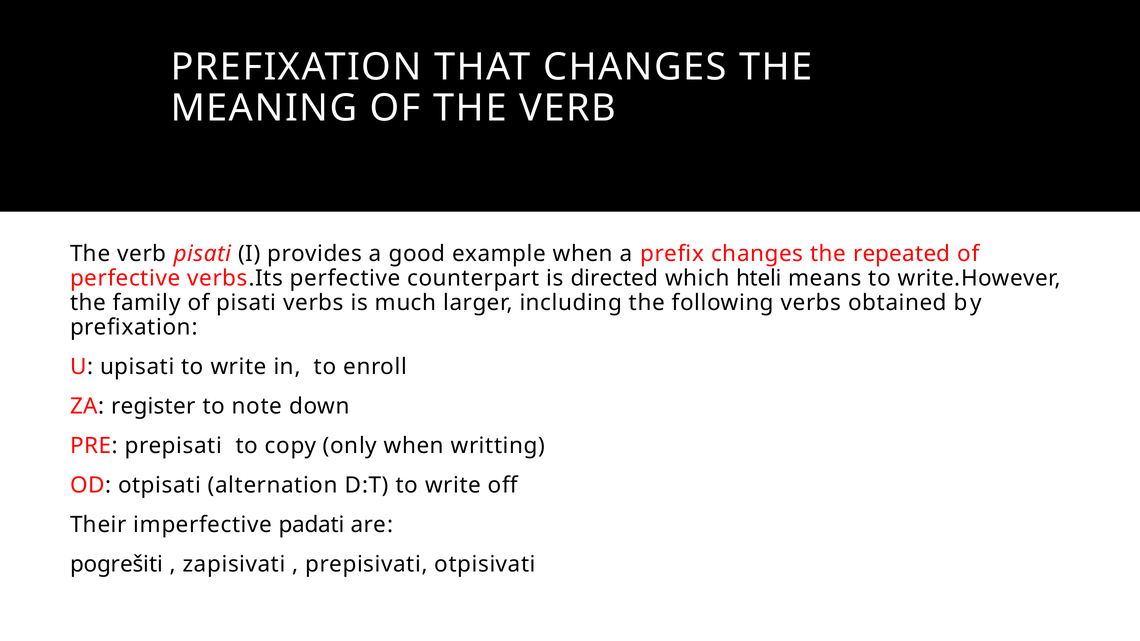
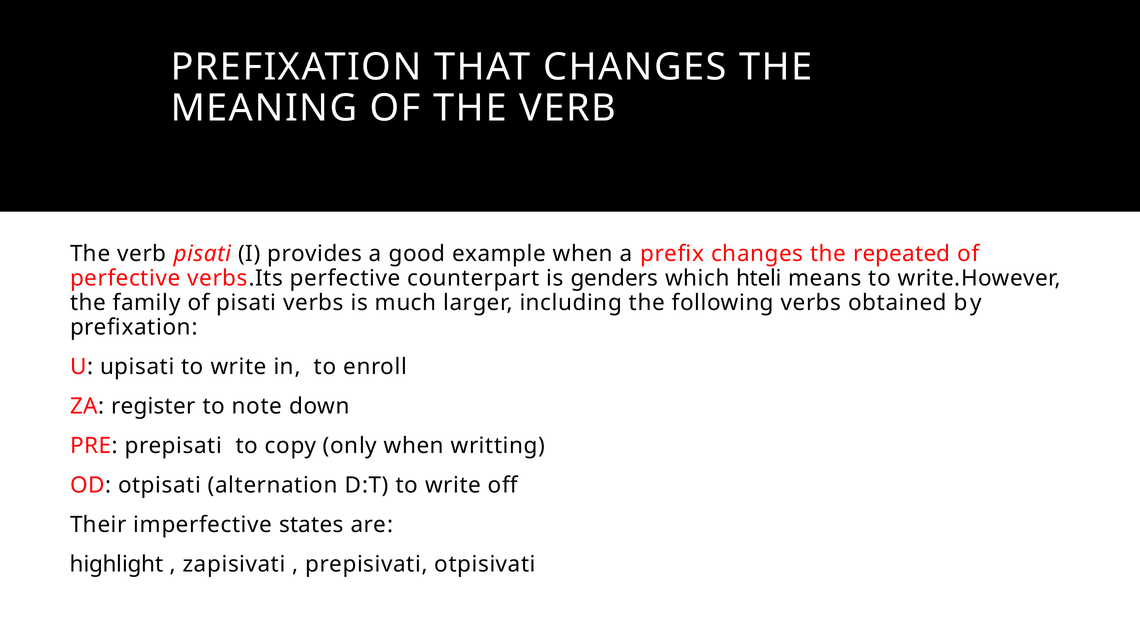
directed: directed -> genders (614, 278)
padati: padati -> states (311, 525)
pogrešiti: pogrešiti -> highlight (116, 565)
